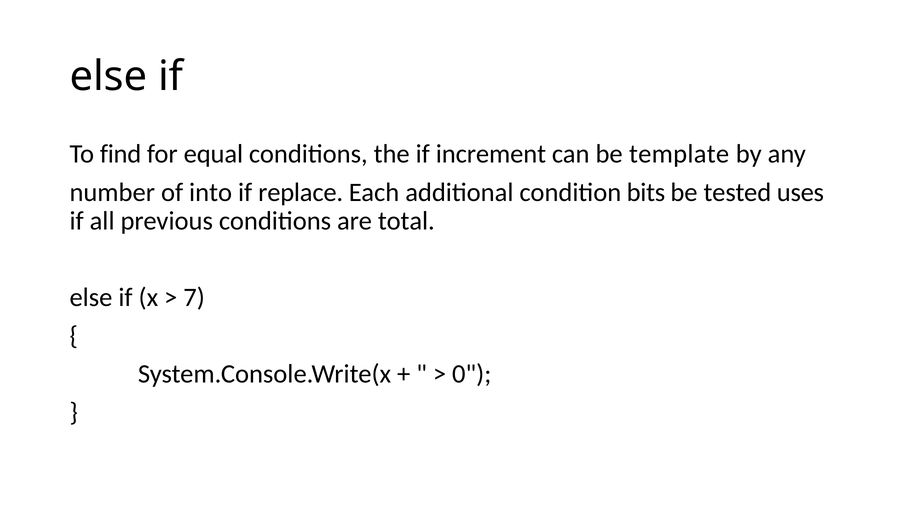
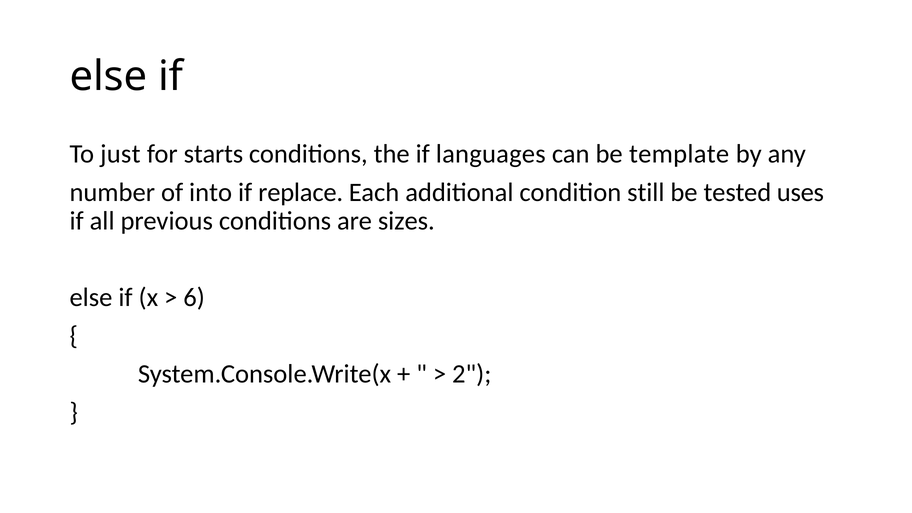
find: find -> just (120, 154)
equal: equal -> starts (213, 154)
increment: increment -> languages (491, 154)
bits: bits -> still (646, 192)
total: total -> sizes (406, 221)
7: 7 -> 6 (194, 298)
0: 0 -> 2 (472, 374)
